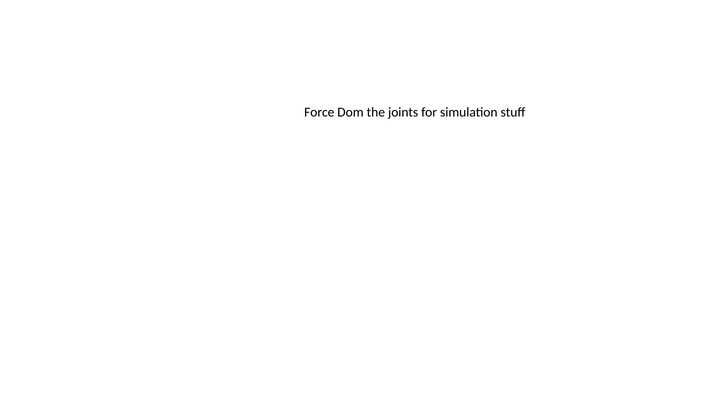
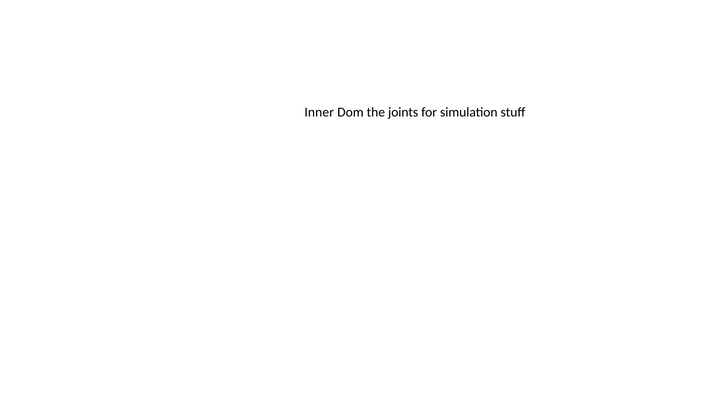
Force: Force -> Inner (319, 112)
